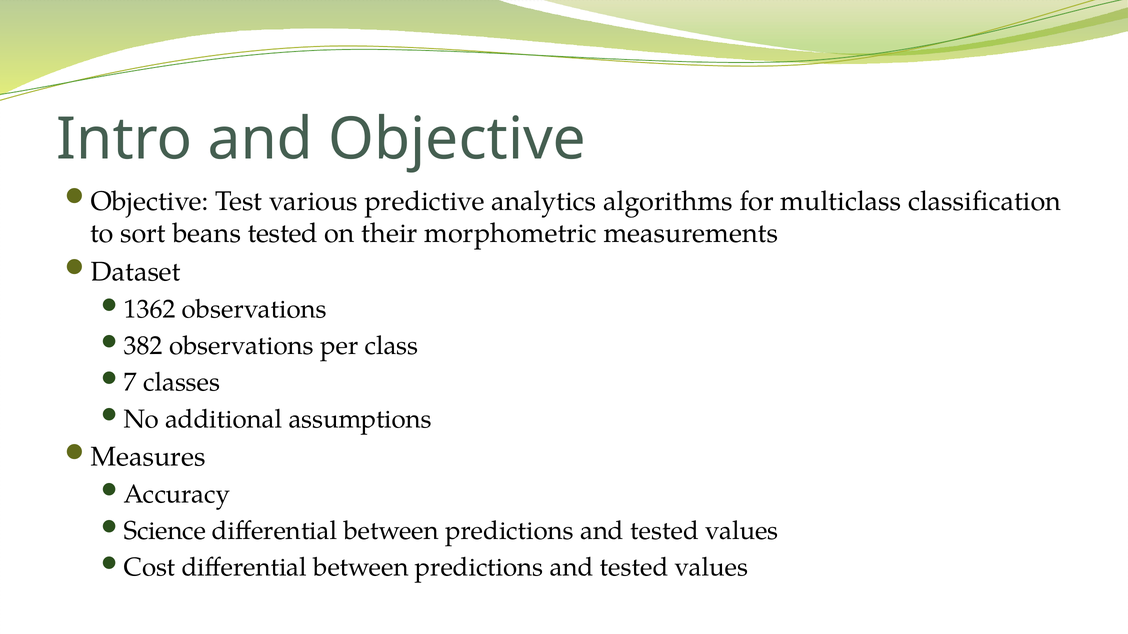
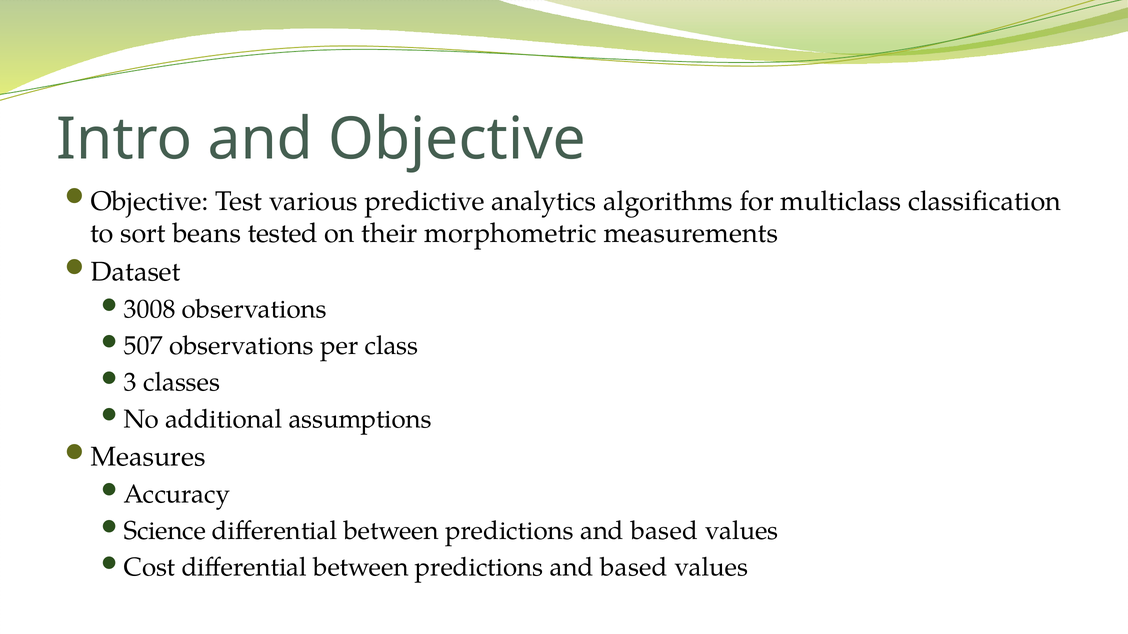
1362: 1362 -> 3008 (150, 309)
382: 382 -> 507 (143, 346)
7: 7 -> 3 (130, 383)
tested: tested -> based (664, 531)
tested: tested -> based (634, 568)
